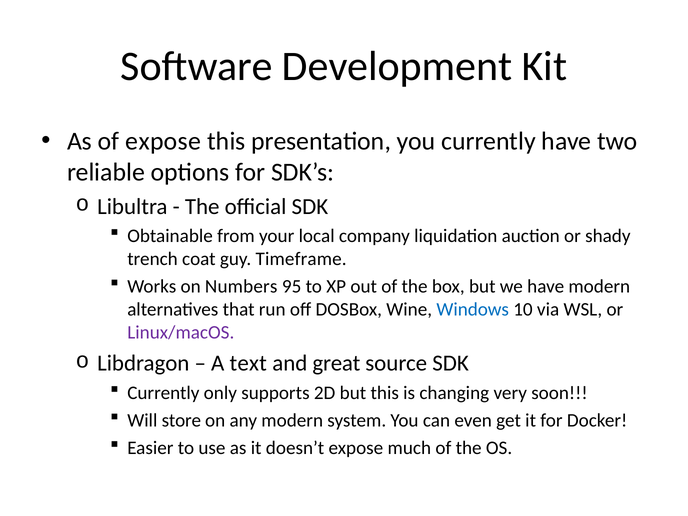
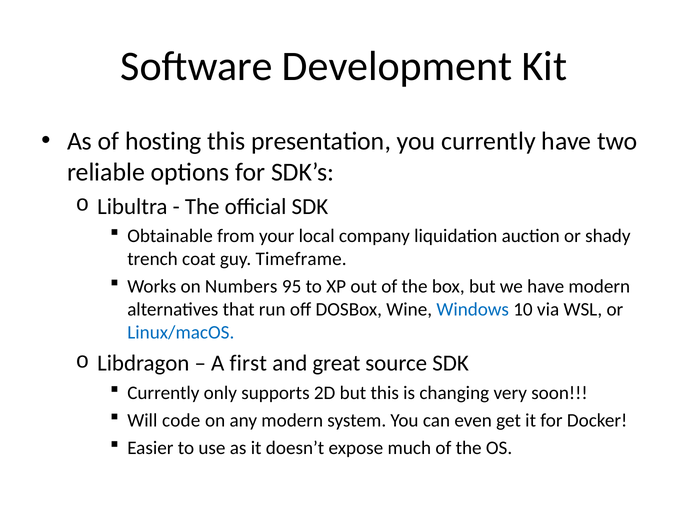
of expose: expose -> hosting (163, 141)
Linux/macOS colour: purple -> blue (181, 332)
text: text -> first (248, 363)
store: store -> code (181, 420)
